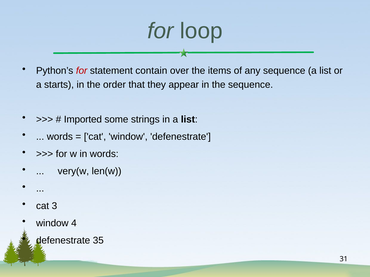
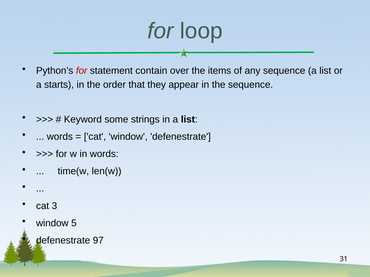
Imported: Imported -> Keyword (83, 120)
very(w: very(w -> time(w (73, 172)
4: 4 -> 5 (74, 224)
35: 35 -> 97 (98, 241)
